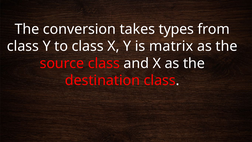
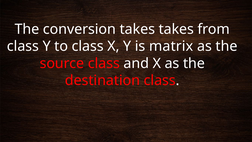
takes types: types -> takes (176, 29)
